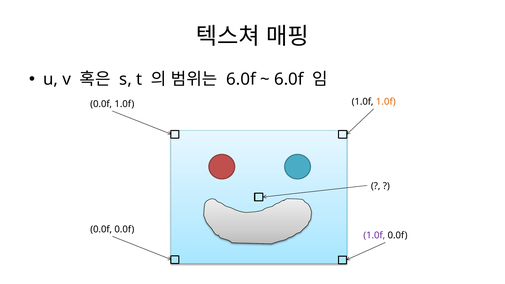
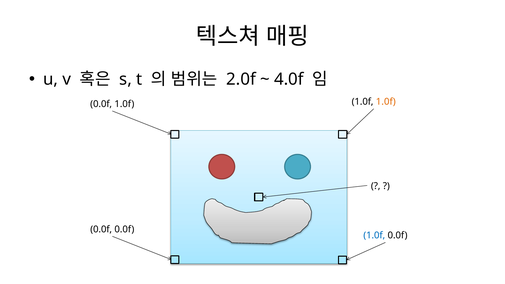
6.0f: 6.0f -> 2.0f (241, 79)
6.0f: 6.0f -> 4.0f (289, 79)
1.0f colour: purple -> blue (374, 236)
